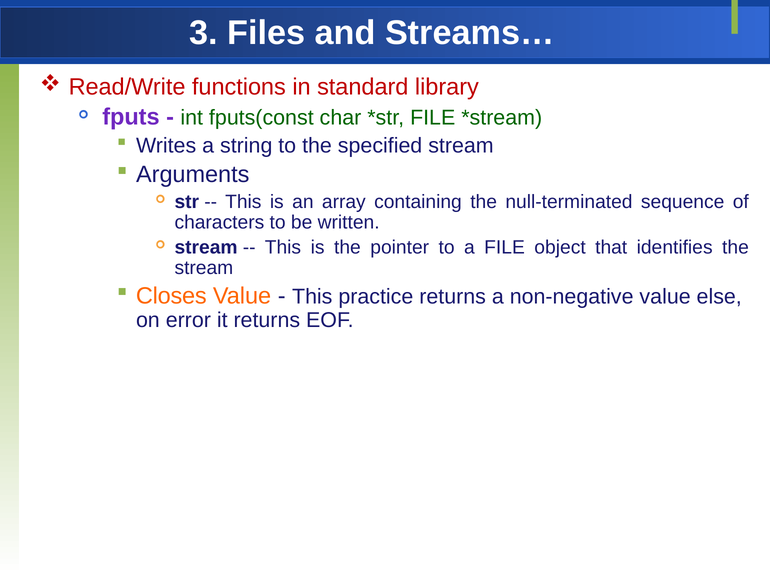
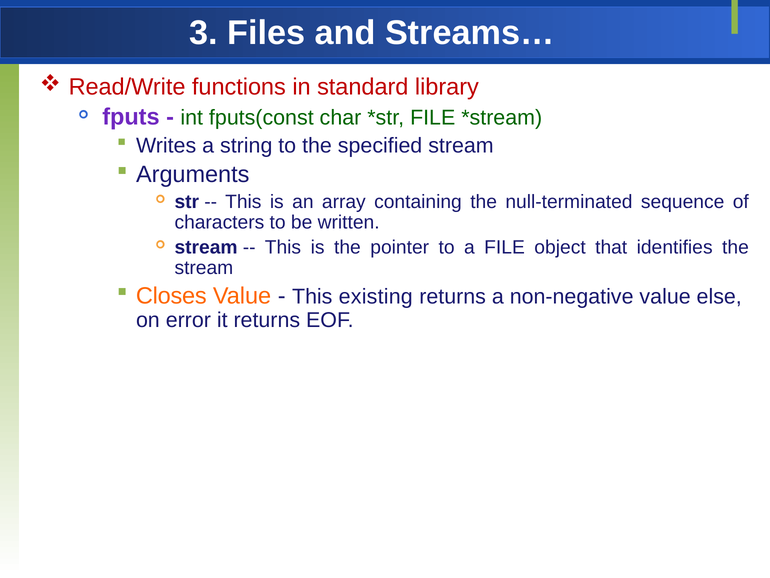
practice: practice -> existing (376, 296)
